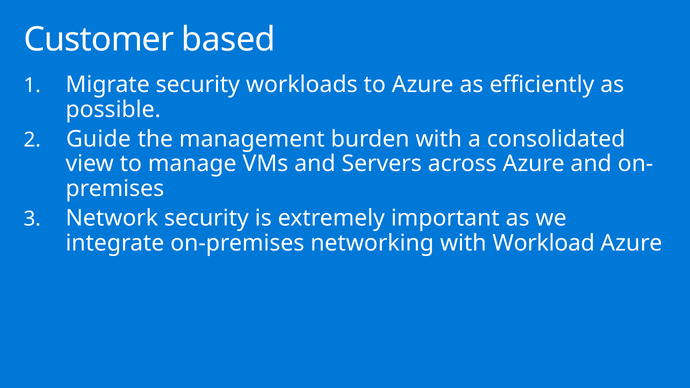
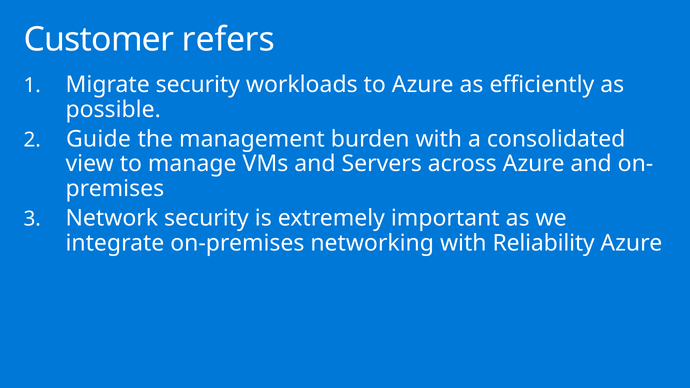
based: based -> refers (228, 40)
Workload: Workload -> Reliability (544, 243)
